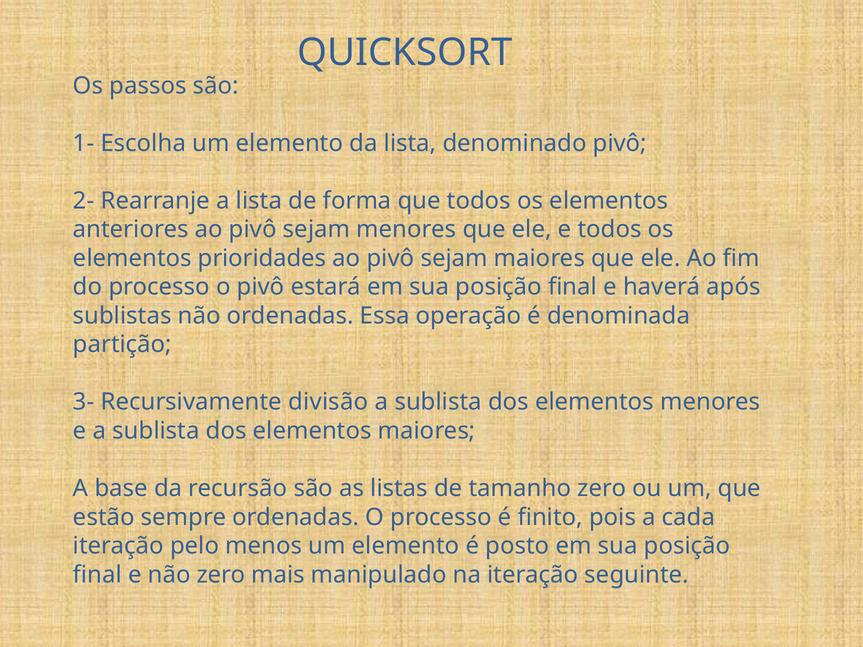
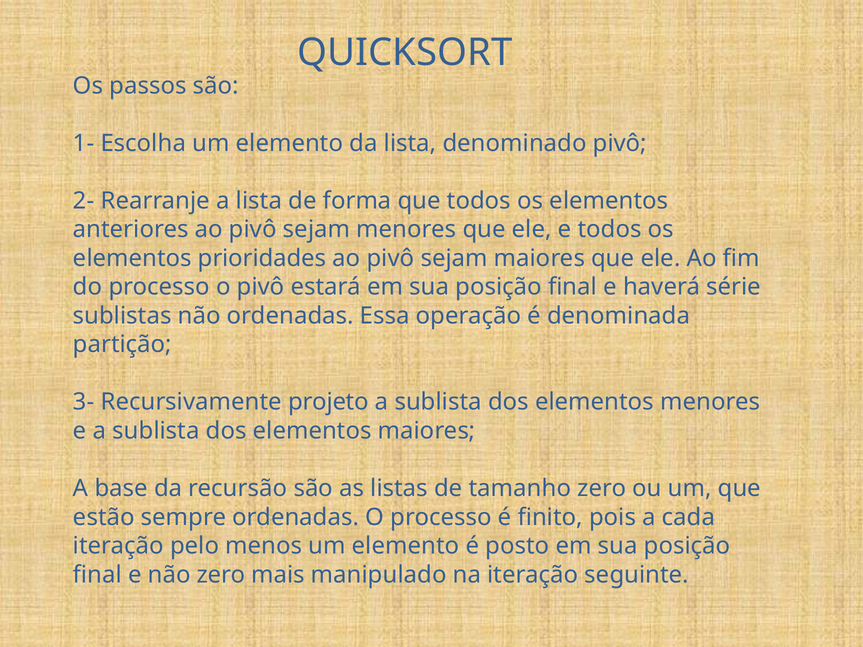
após: após -> série (734, 287)
divisão: divisão -> projeto (328, 402)
